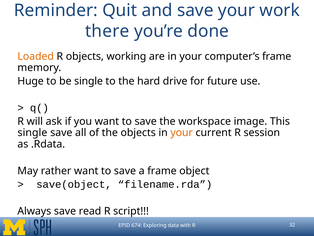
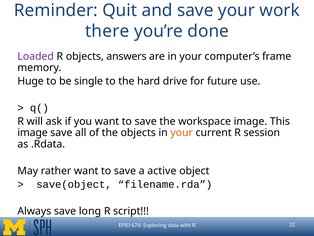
Loaded colour: orange -> purple (36, 56)
working: working -> answers (126, 56)
single: single -> image (33, 132)
a frame: frame -> active (162, 171)
read: read -> long (90, 211)
